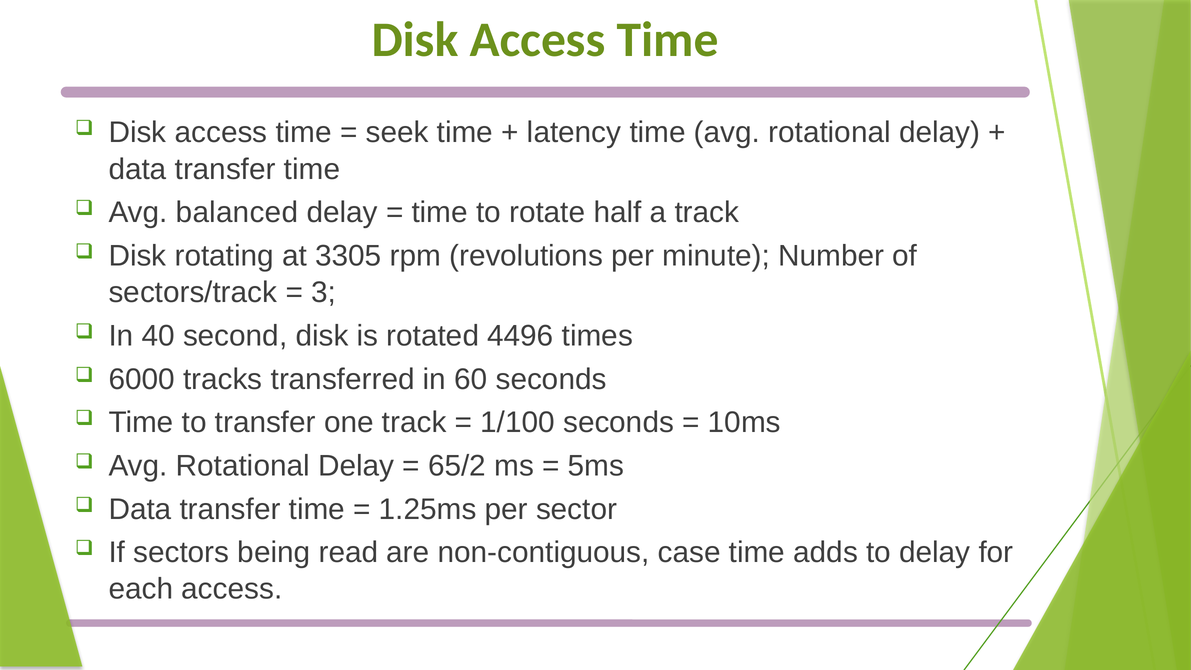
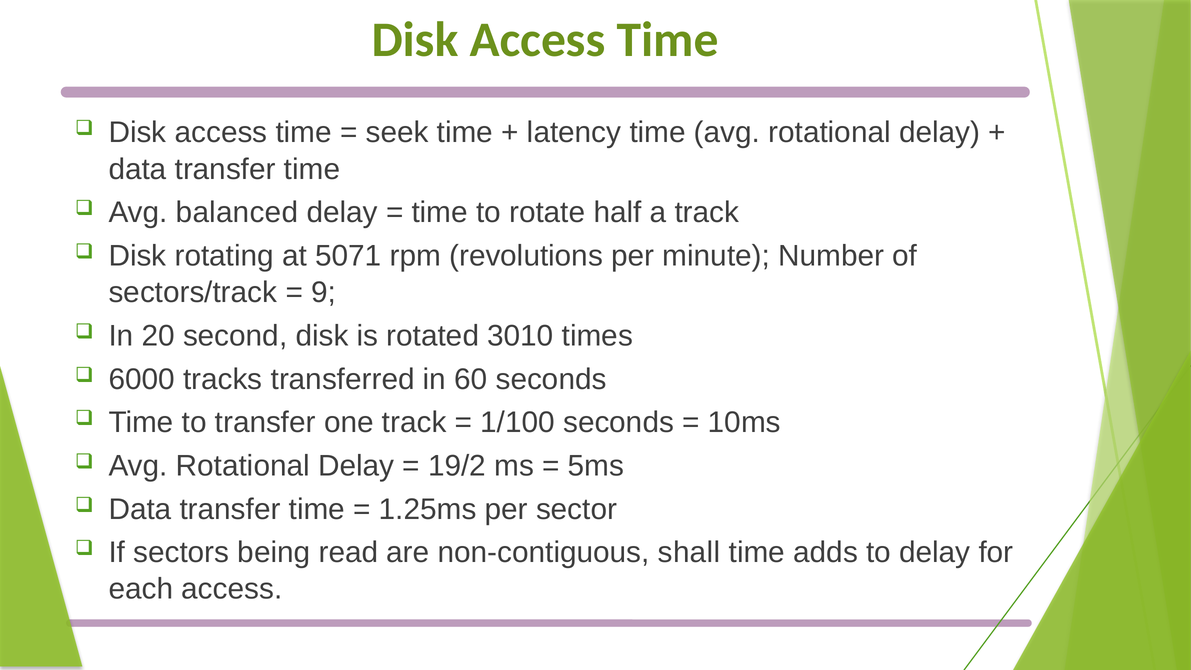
3305: 3305 -> 5071 (348, 256)
3: 3 -> 9 (324, 293)
40: 40 -> 20 (158, 336)
4496: 4496 -> 3010 (520, 336)
65/2: 65/2 -> 19/2 (457, 466)
case: case -> shall (689, 552)
